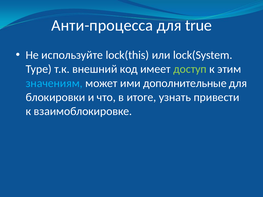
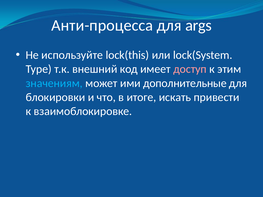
true: true -> args (199, 25)
доступ colour: light green -> pink (190, 69)
узнать: узнать -> искать (175, 97)
